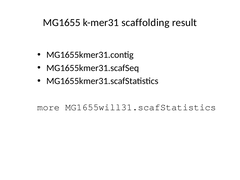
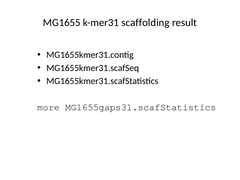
MG1655will31.scafStatistics: MG1655will31.scafStatistics -> MG1655gaps31.scafStatistics (141, 107)
